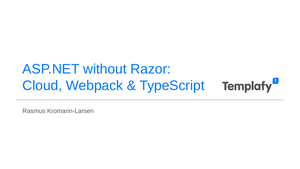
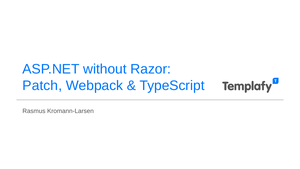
Cloud: Cloud -> Patch (42, 85)
